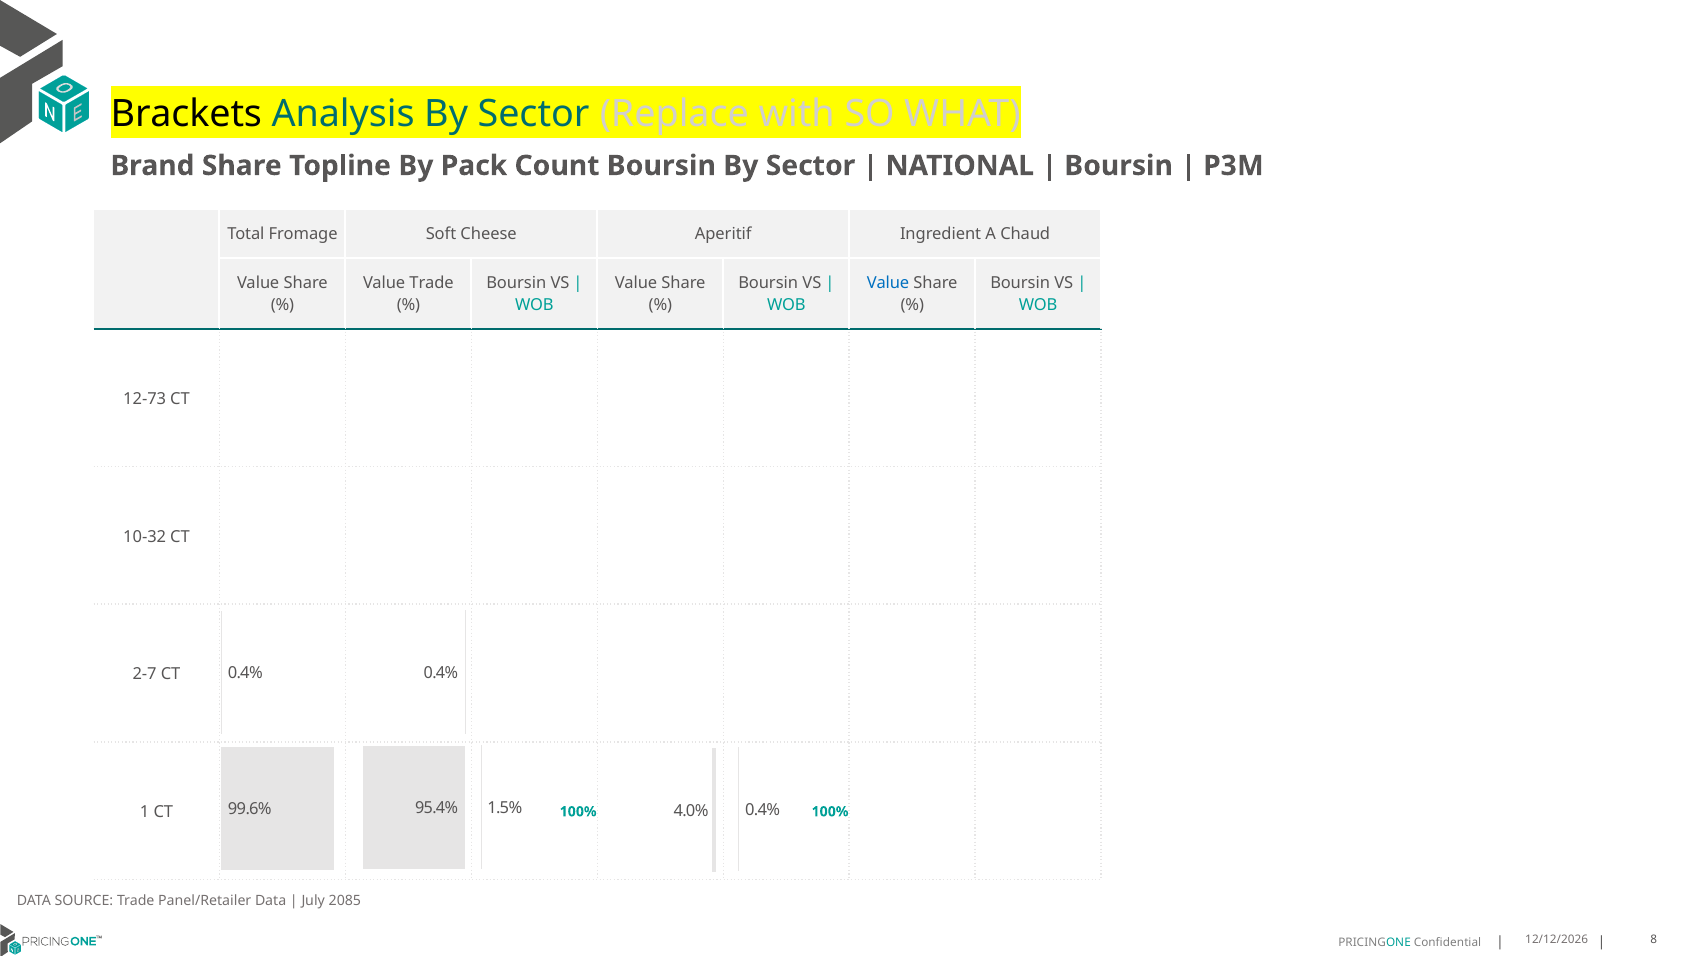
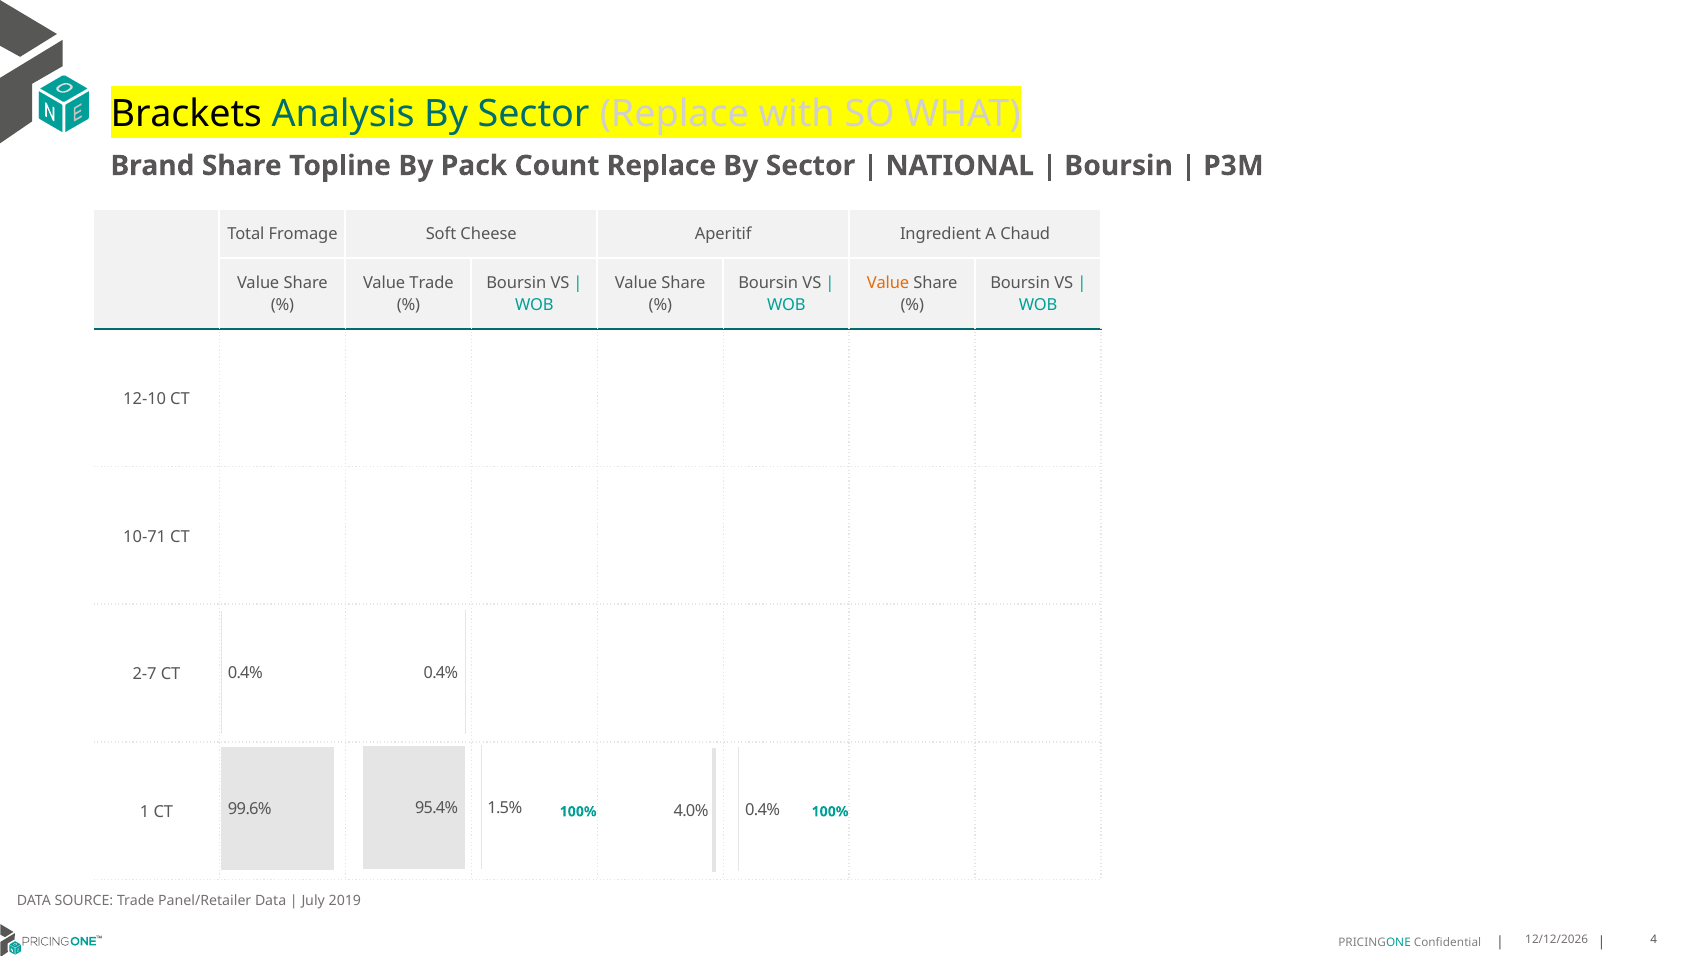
Count Boursin: Boursin -> Replace (661, 166)
Value colour: blue -> orange (888, 283)
12-73: 12-73 -> 12-10 (145, 399)
10-32: 10-32 -> 10-71 (145, 537)
2085: 2085 -> 2019 (345, 900)
8: 8 -> 4 (1654, 940)
